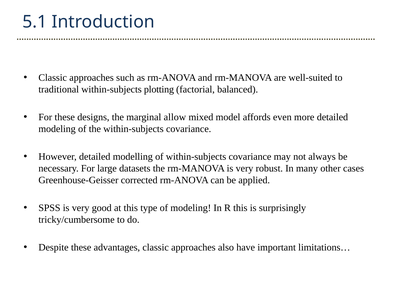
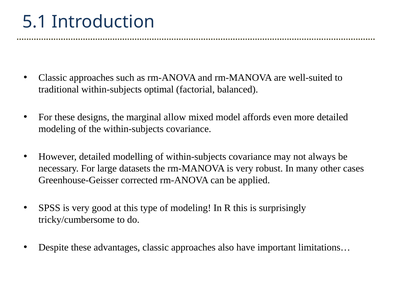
plotting: plotting -> optimal (159, 90)
